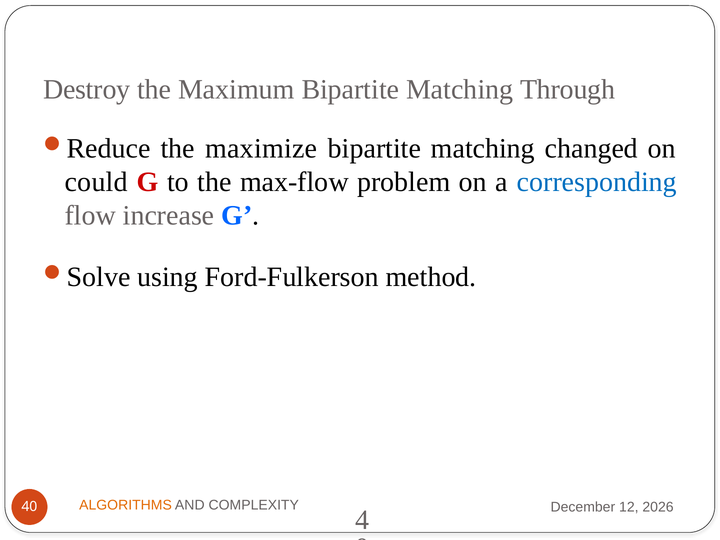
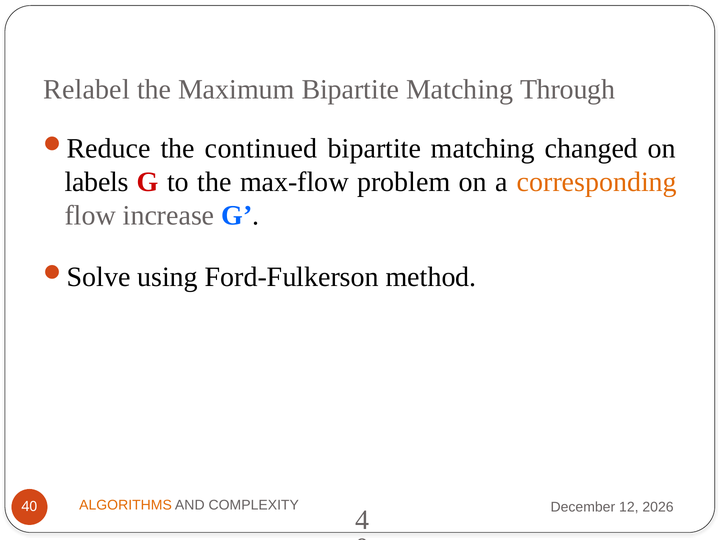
Destroy: Destroy -> Relabel (87, 90)
maximize: maximize -> continued (261, 148)
could: could -> labels (97, 182)
corresponding colour: blue -> orange (597, 182)
